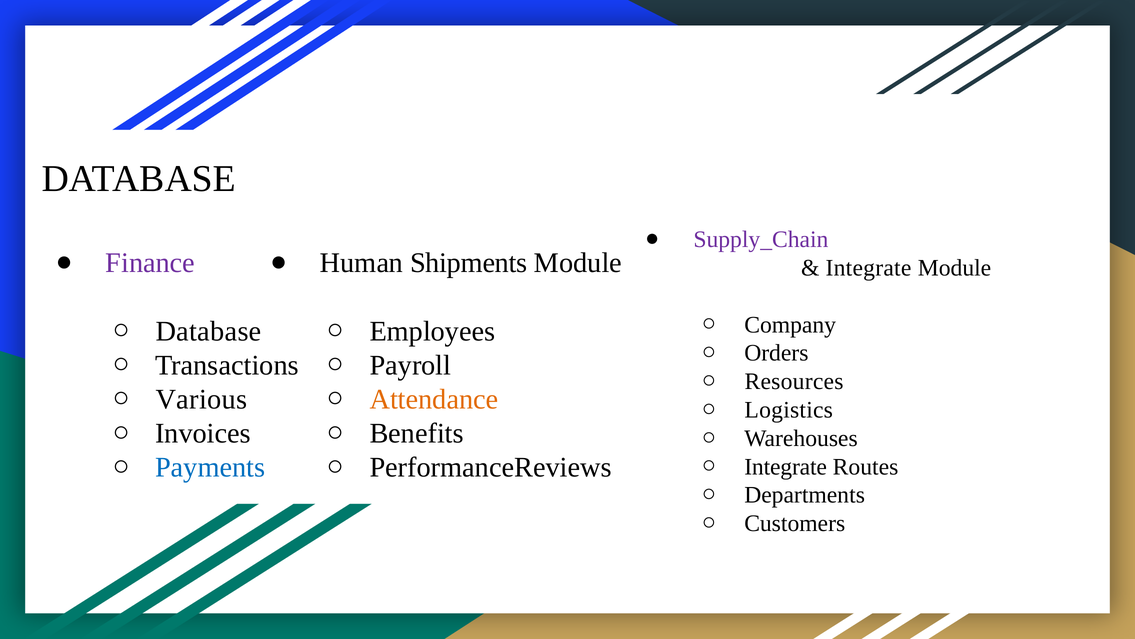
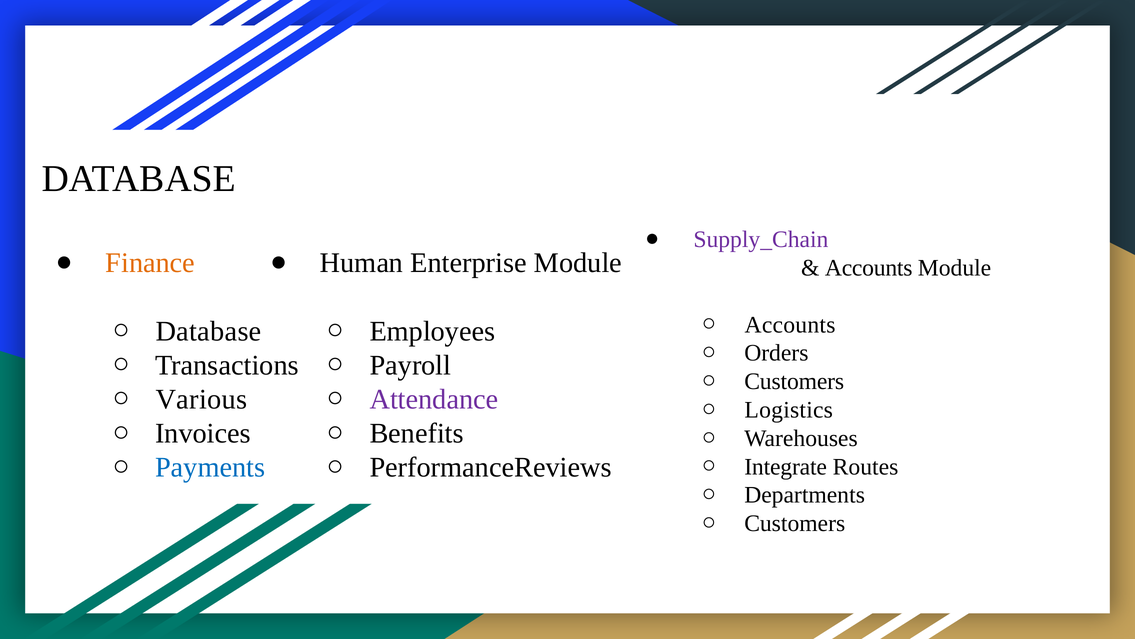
Finance colour: purple -> orange (150, 263)
Shipments: Shipments -> Enterprise (469, 263)
Integrate: Integrate -> Accounts (869, 268)
Company: Company -> Accounts (790, 324)
Resources: Resources -> Customers (794, 381)
Attendance colour: orange -> purple (434, 399)
